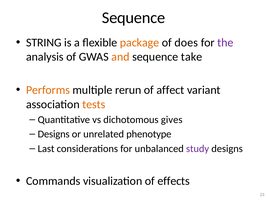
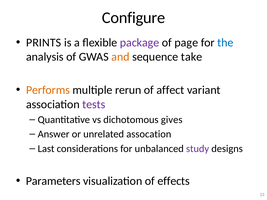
Sequence: Sequence -> Configure (134, 18)
STRING: STRING -> PRINTS (44, 43)
package colour: orange -> purple (140, 43)
does: does -> page (186, 43)
the colour: purple -> blue (225, 43)
tests colour: orange -> purple (94, 104)
Designs: Designs -> Answer (54, 134)
phenotype: phenotype -> assocation (149, 134)
Commands: Commands -> Parameters (53, 181)
